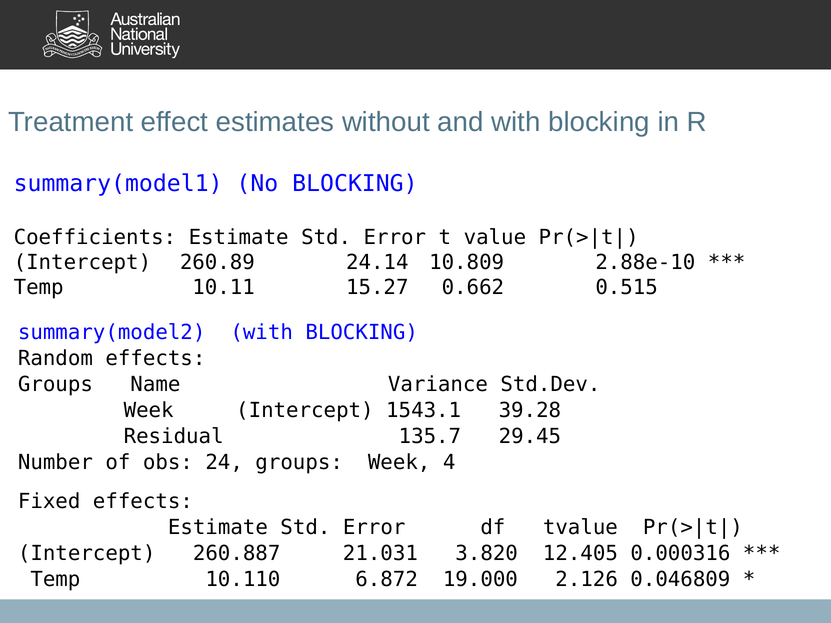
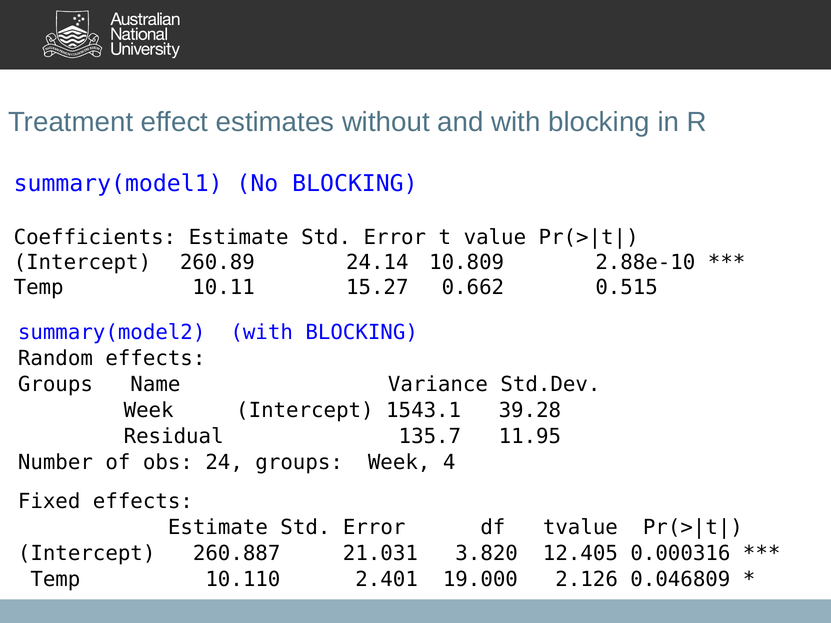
29.45: 29.45 -> 11.95 (530, 437)
6.872: 6.872 -> 2.401 (387, 579)
